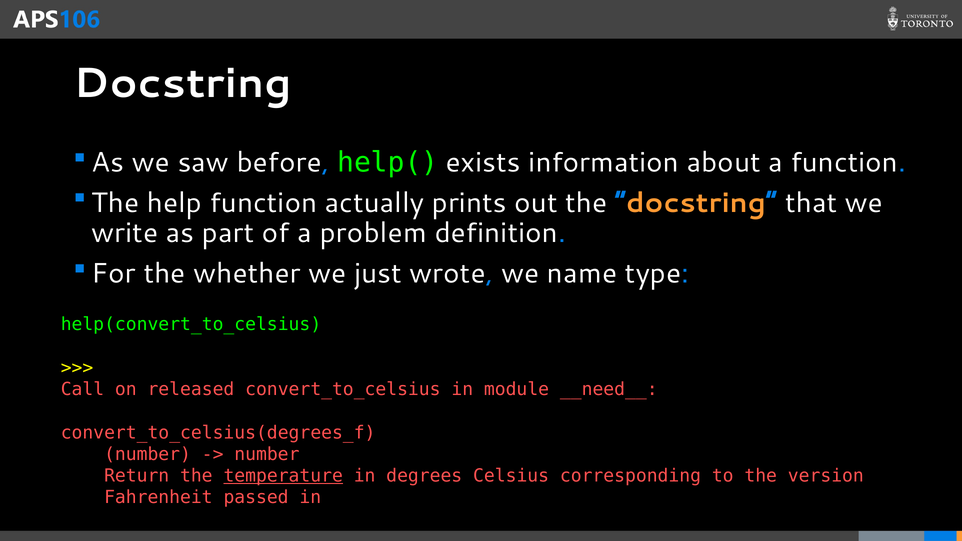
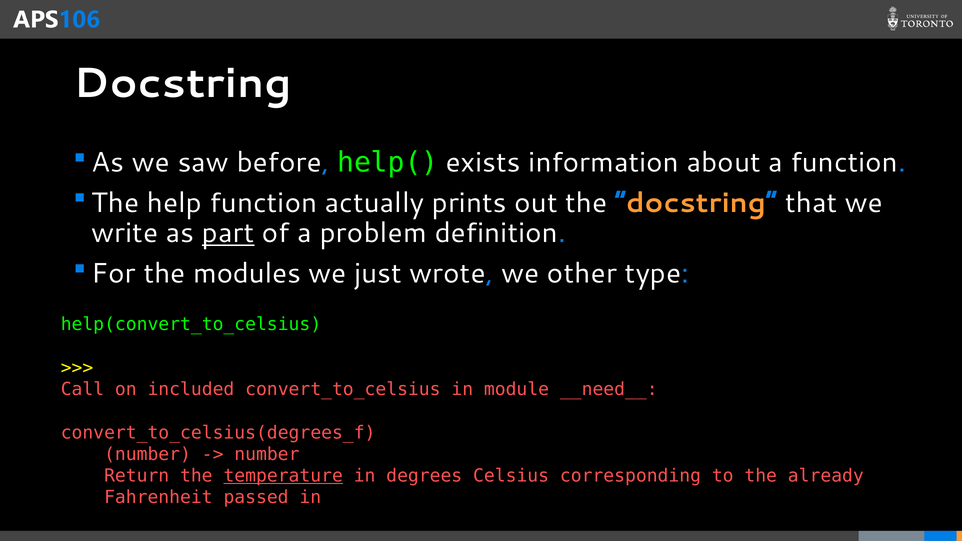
part underline: none -> present (228, 233)
whether: whether -> modules (247, 273)
name: name -> other (582, 273)
released: released -> included (191, 389)
version: version -> already (826, 476)
